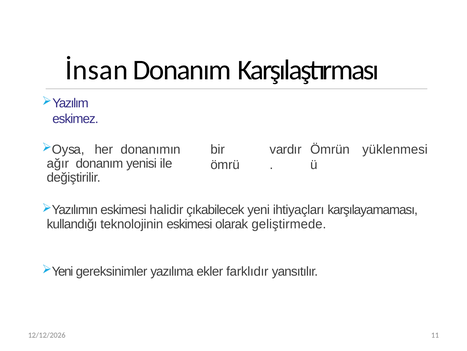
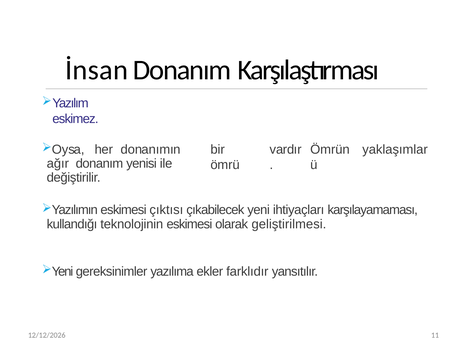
yüklenmesi: yüklenmesi -> yaklaşımlar (395, 149)
halidir: halidir -> çıktısı (166, 210)
geliştirmede: geliştirmede -> geliştirilmesi (289, 224)
